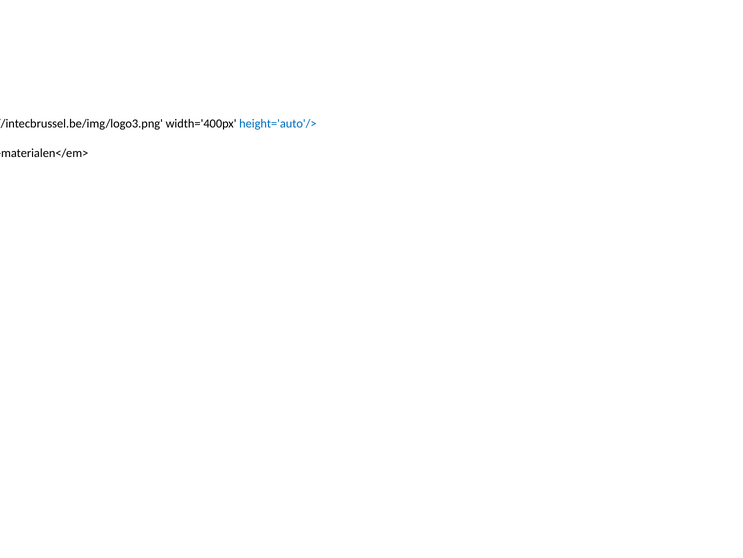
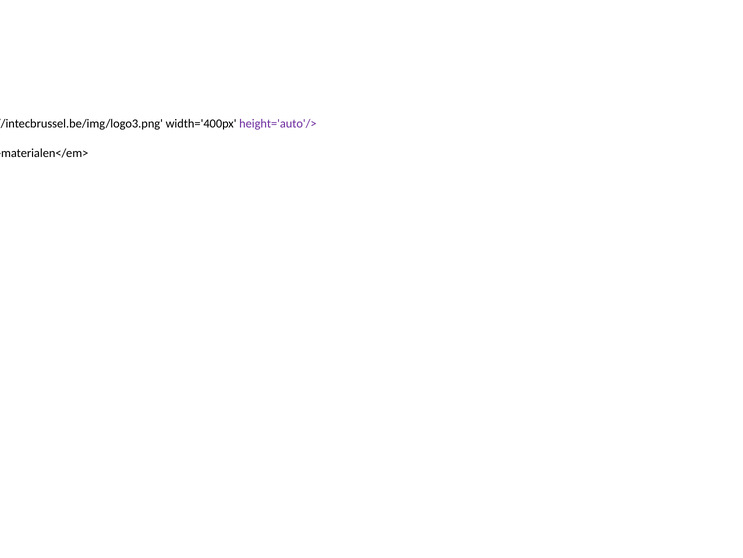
height='auto'/> colour: blue -> purple (278, 123)
